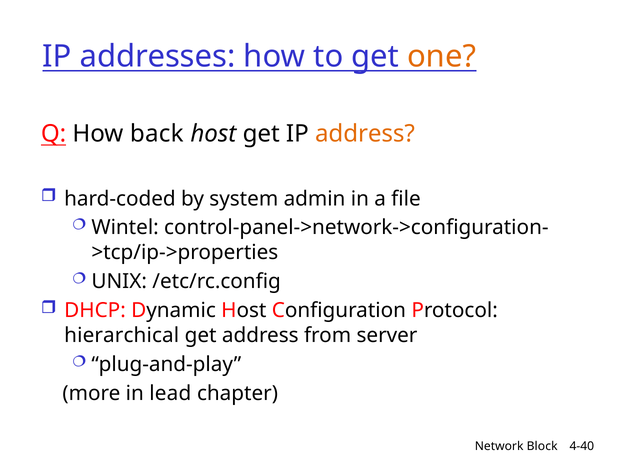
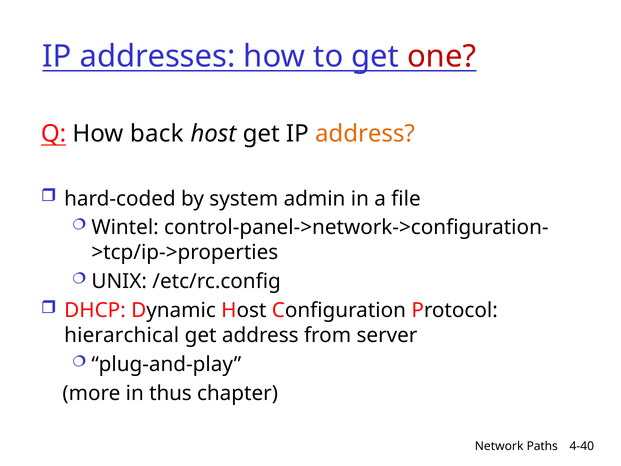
one colour: orange -> red (442, 56)
lead: lead -> thus (170, 393)
Block: Block -> Paths (542, 446)
